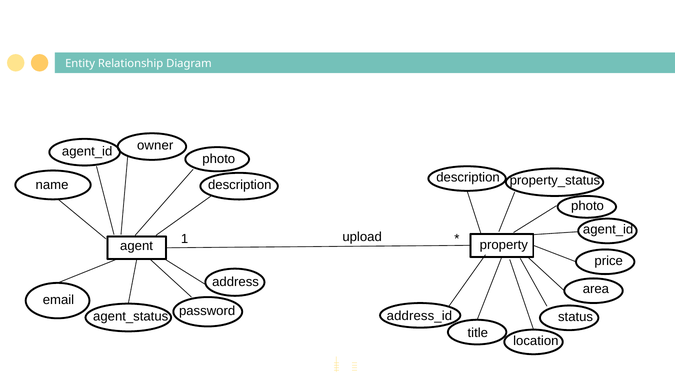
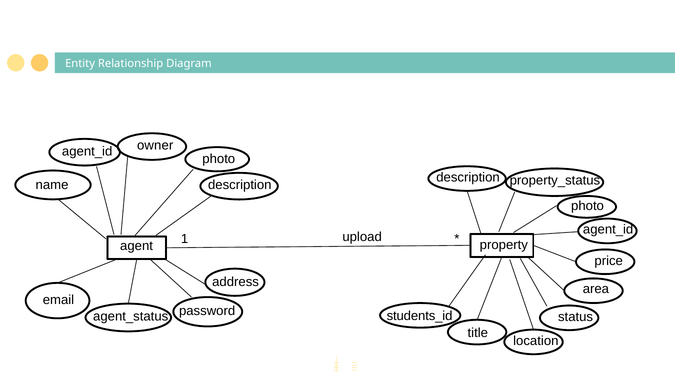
address_id: address_id -> students_id (420, 316)
